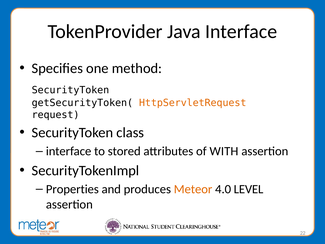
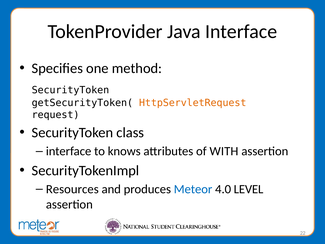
stored: stored -> knows (124, 151)
Properties: Properties -> Resources (72, 189)
Meteor colour: orange -> blue (193, 189)
